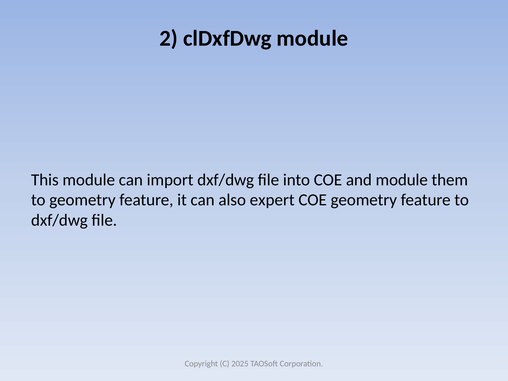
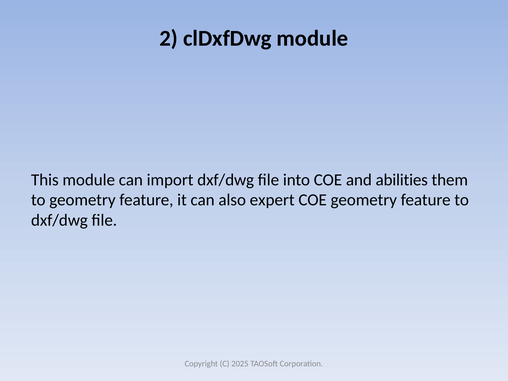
and module: module -> abilities (402, 180)
